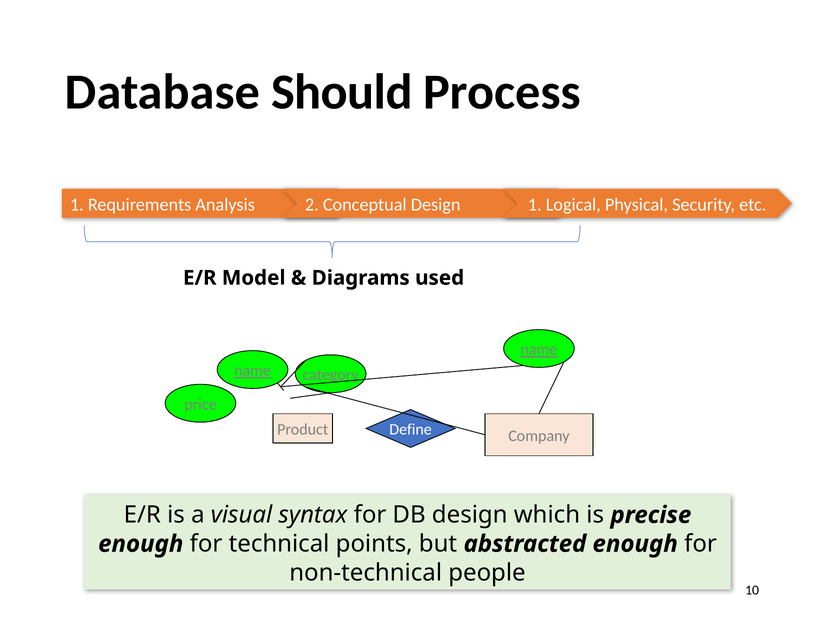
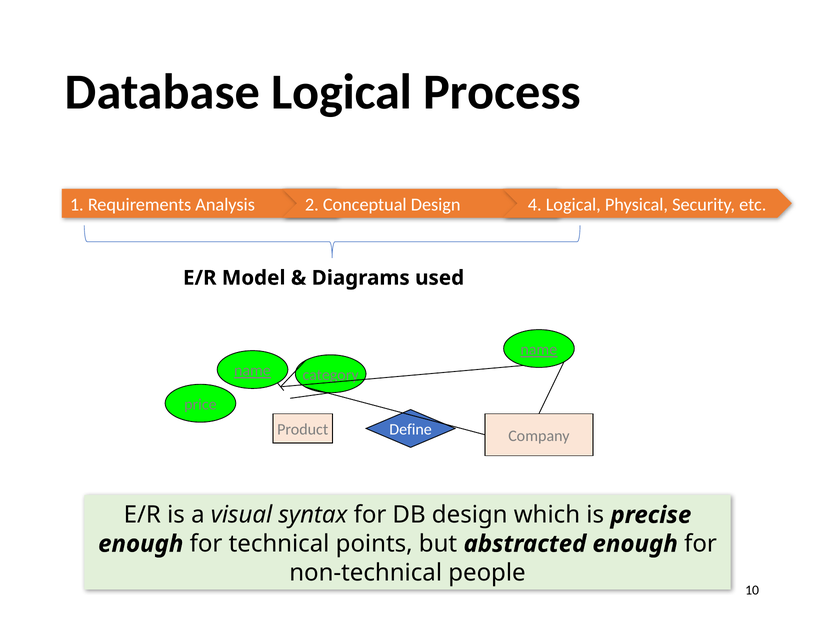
Database Should: Should -> Logical (342, 92)
Design 1: 1 -> 4 (535, 205)
